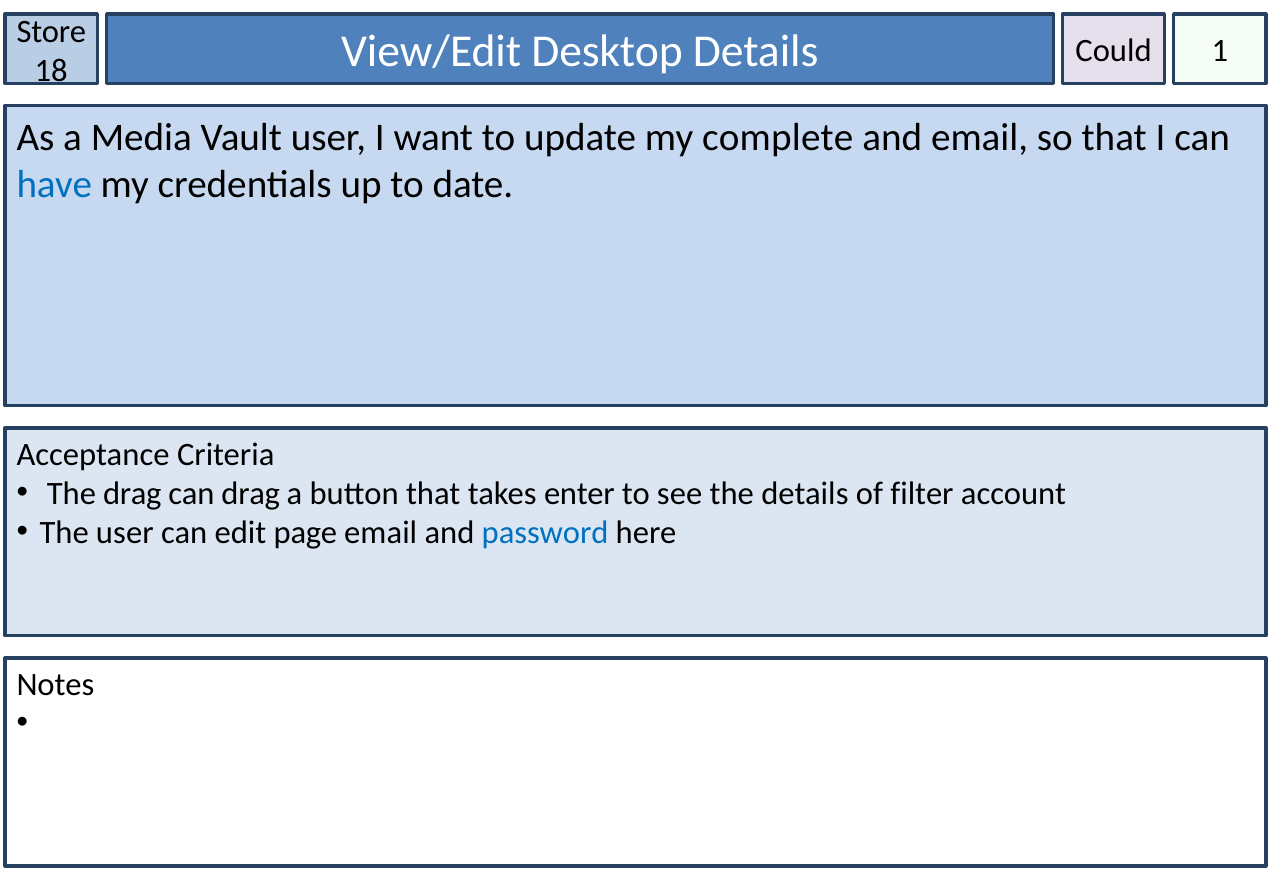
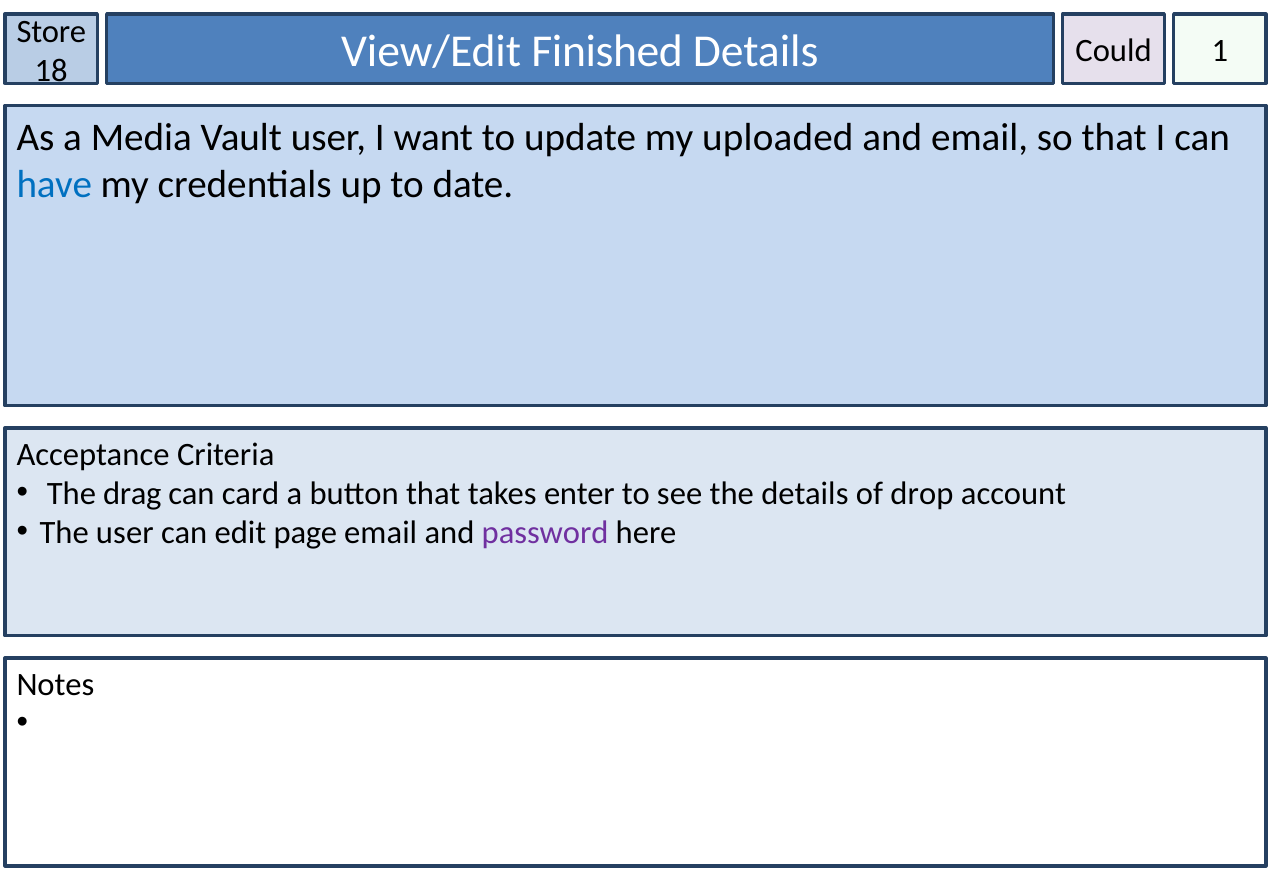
Desktop: Desktop -> Finished (607, 52)
complete: complete -> uploaded (778, 137)
can drag: drag -> card (251, 493)
filter: filter -> drop (922, 493)
password colour: blue -> purple (545, 533)
